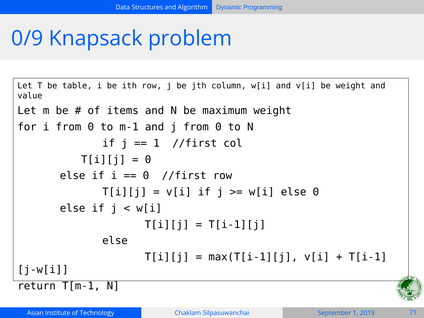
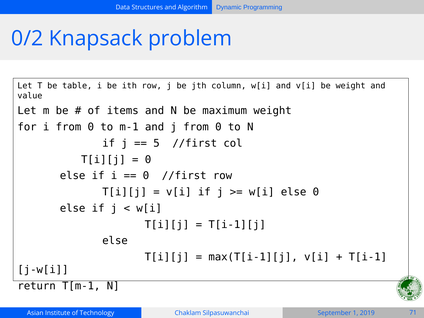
0/9: 0/9 -> 0/2 (27, 39)
1: 1 -> 5 (156, 143)
